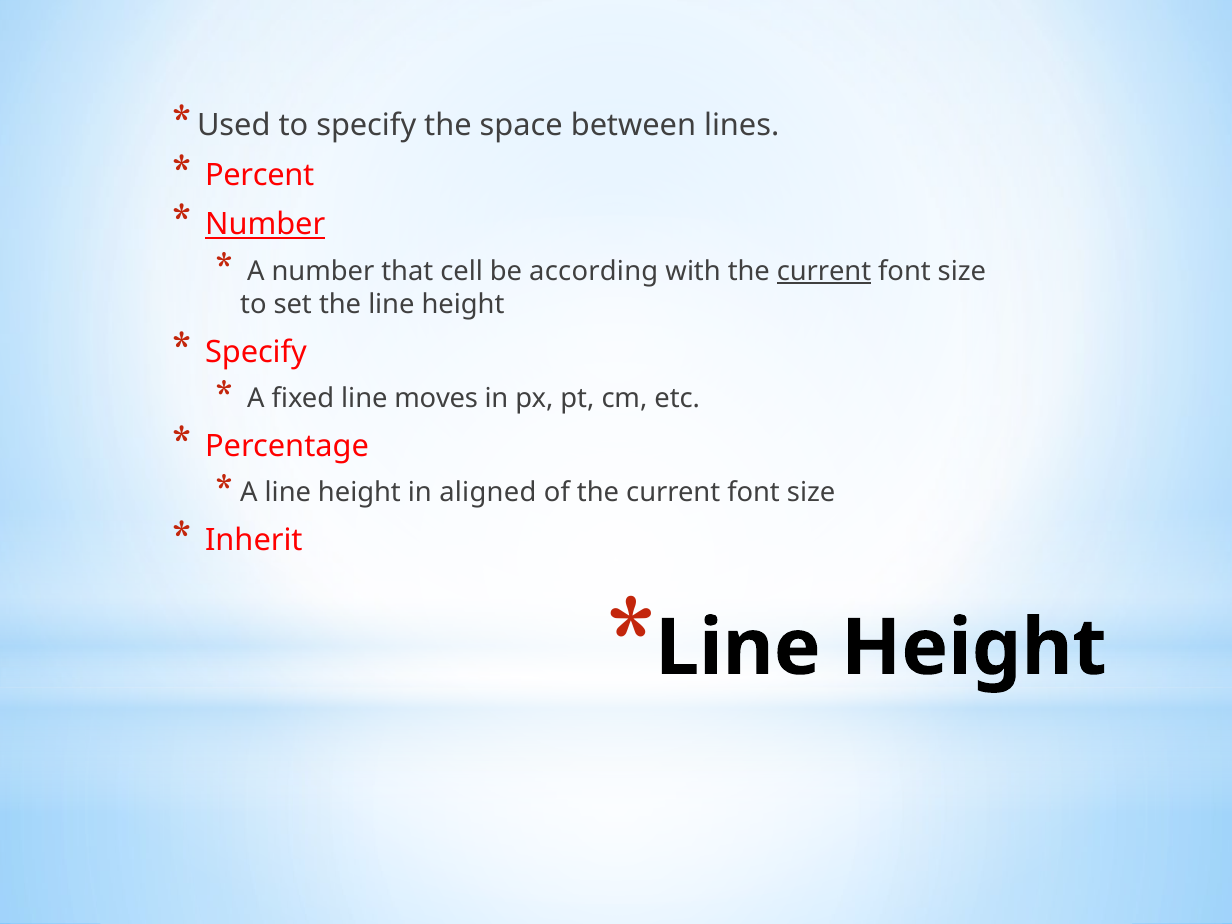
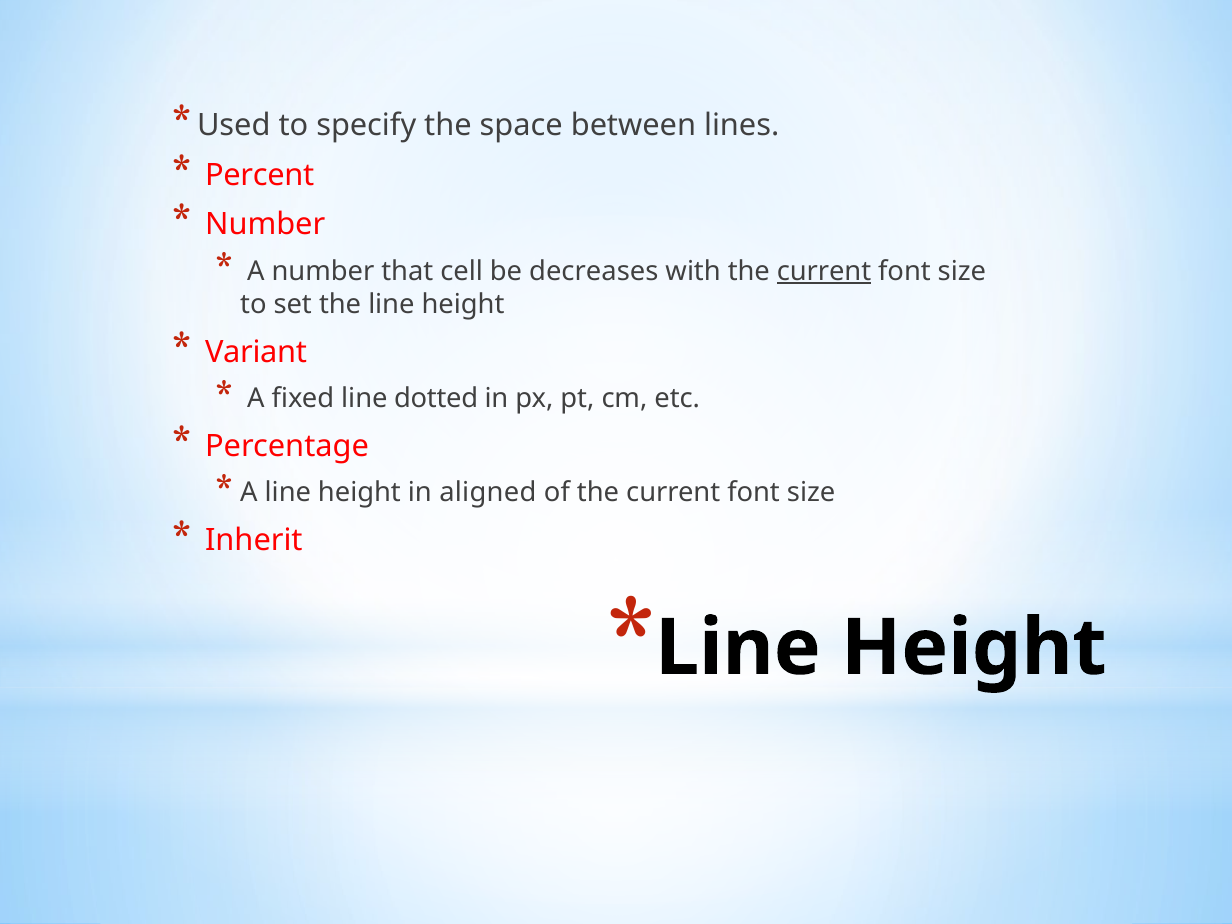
Number underline: present -> none (265, 225)
according: according -> decreases (594, 271)
Specify: Specify -> Variant (256, 352)
moves: moves -> dotted (436, 399)
